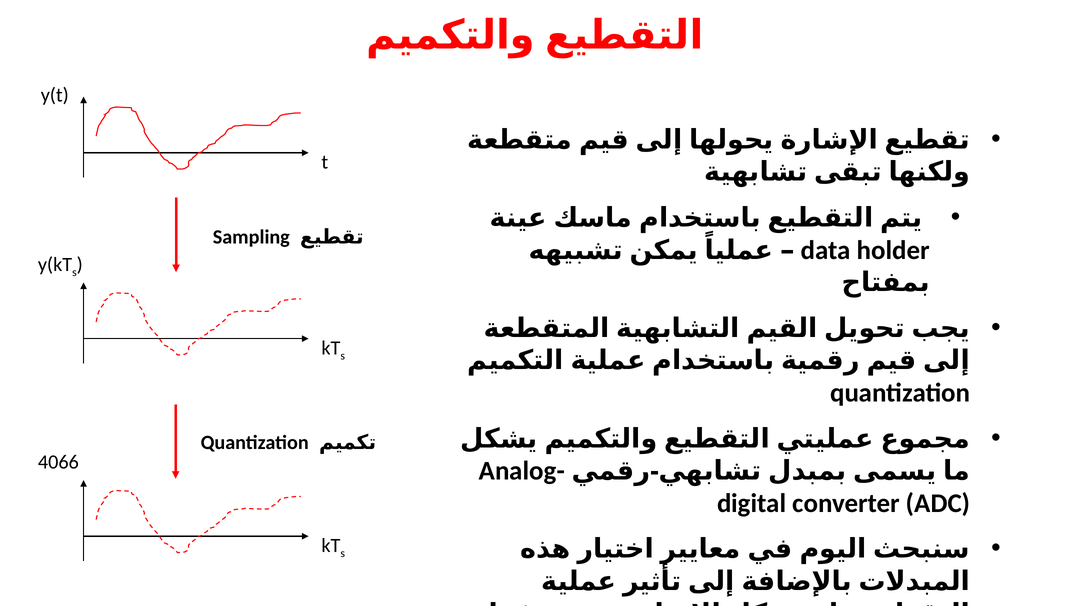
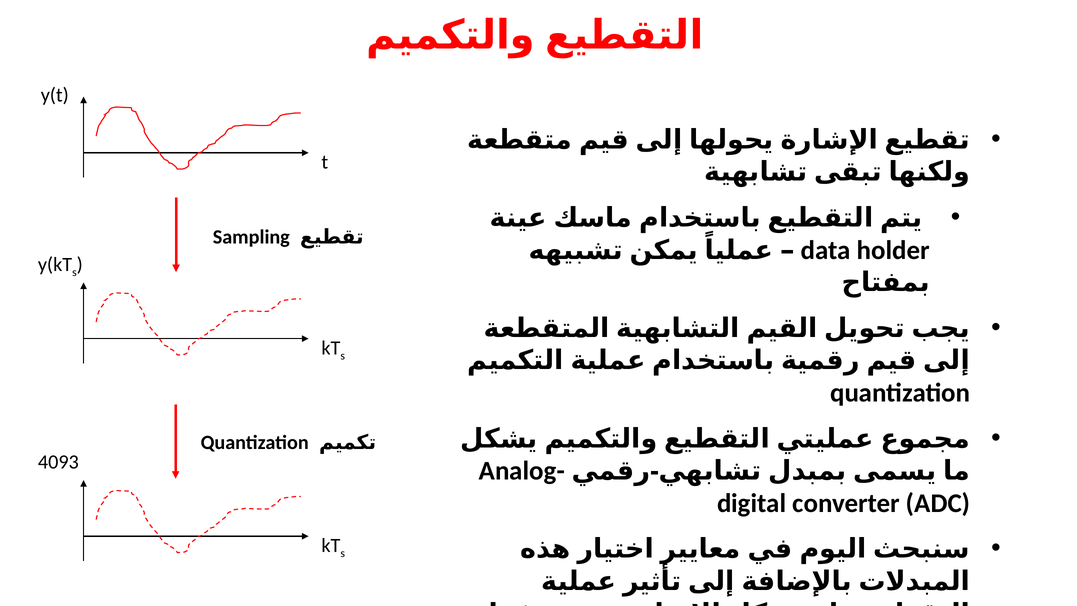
4066: 4066 -> 4093 (58, 462)
